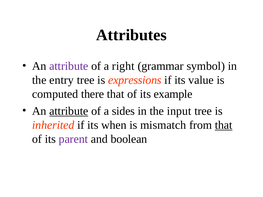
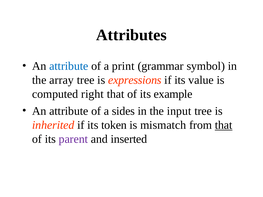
attribute colour: purple -> blue (69, 66)
right: right -> print (123, 66)
entry: entry -> array (62, 80)
there: there -> right (92, 94)
attribute underline: present -> none (69, 111)
when: when -> token (114, 125)
boolean: boolean -> inserted (129, 139)
